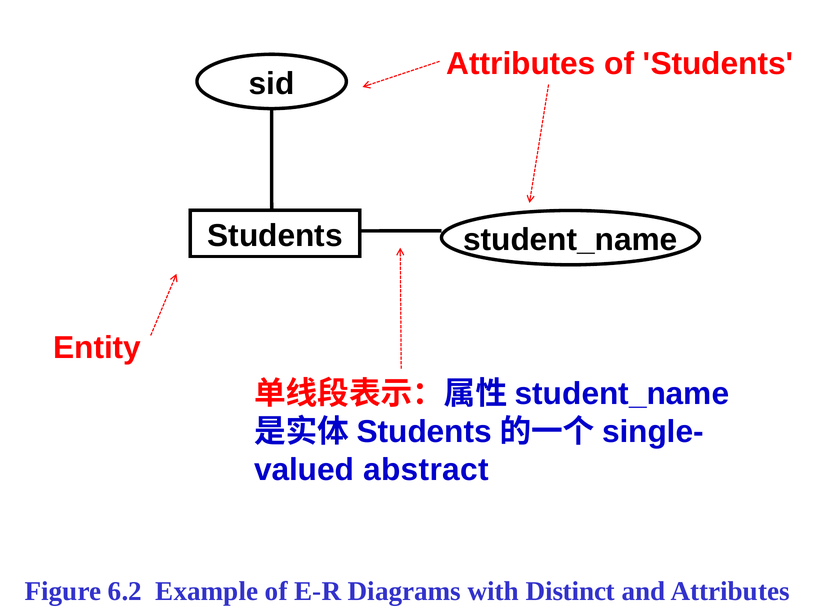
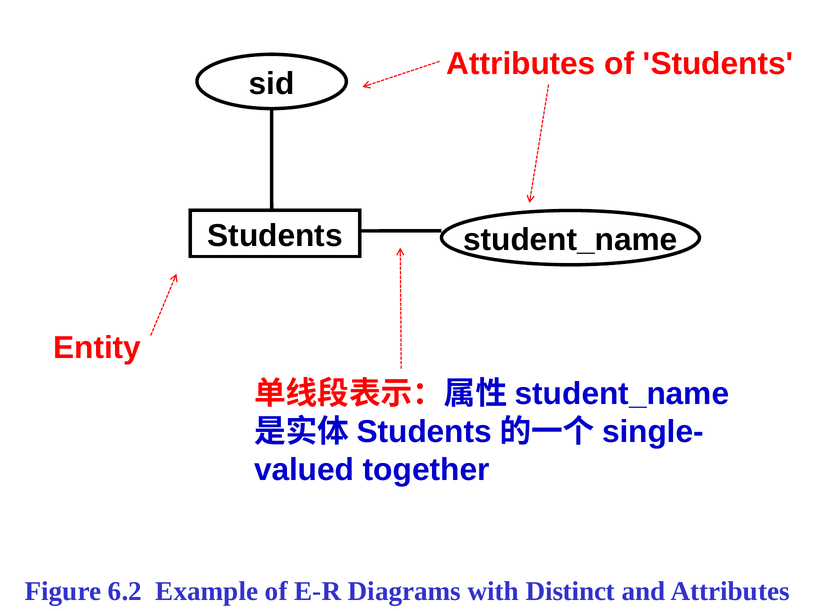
abstract: abstract -> together (426, 470)
